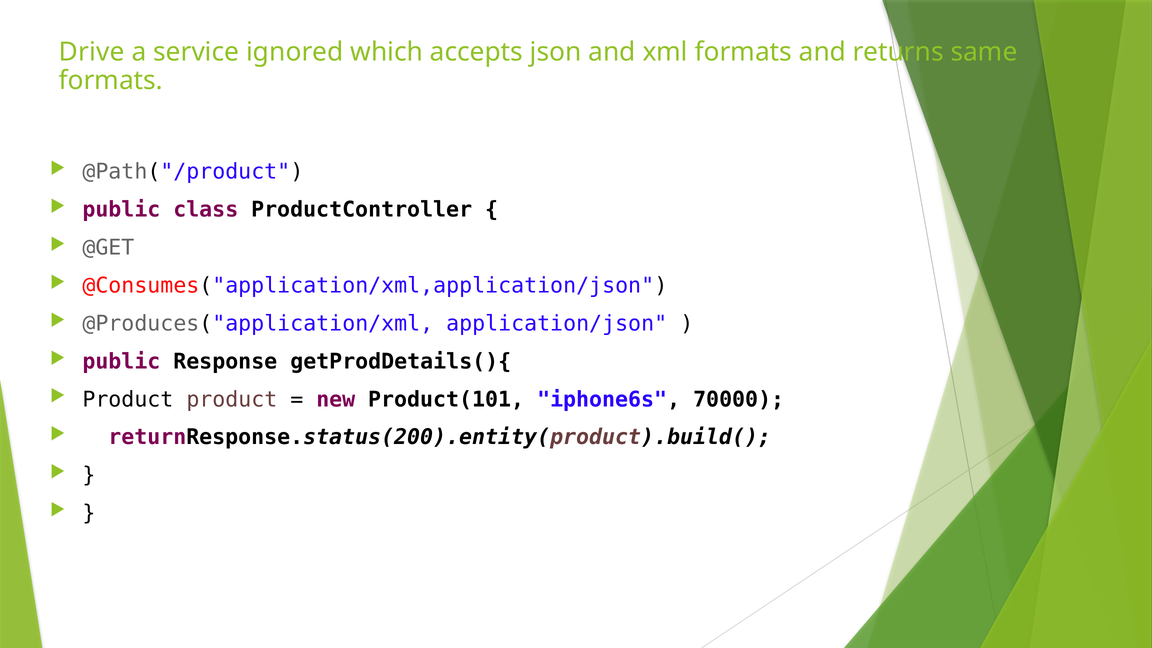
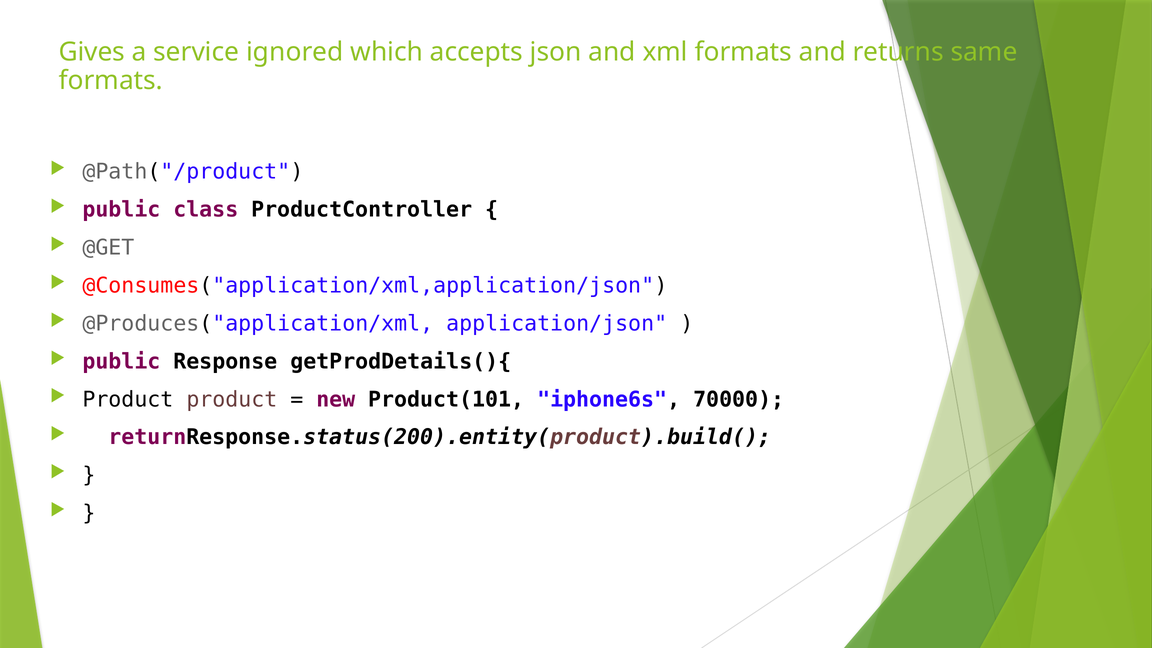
Drive: Drive -> Gives (92, 52)
